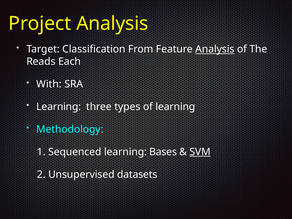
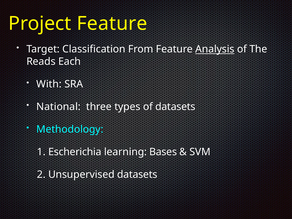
Project Analysis: Analysis -> Feature (112, 24)
Learning: Learning -> National (59, 107)
of learning: learning -> datasets (175, 107)
Sequenced: Sequenced -> Escherichia (75, 152)
SVM underline: present -> none (200, 152)
